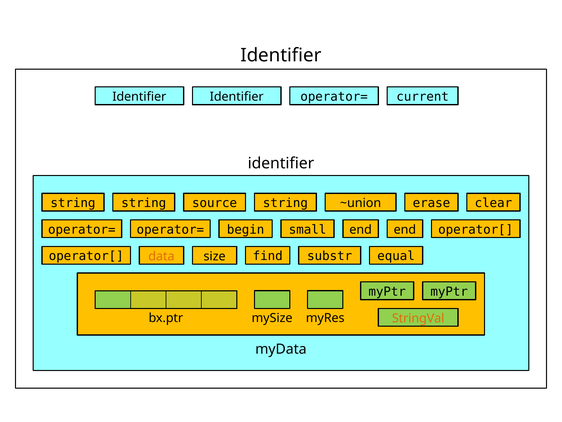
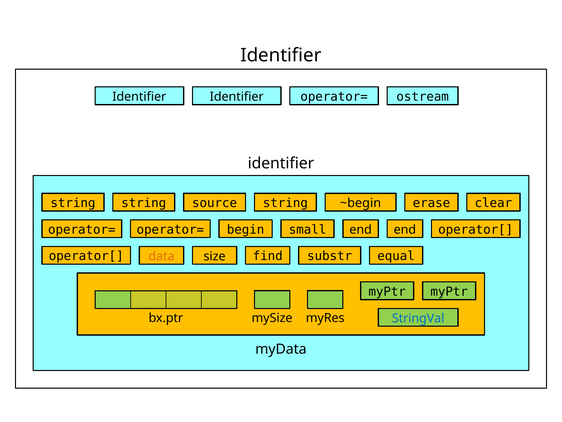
current: current -> ostream (423, 97)
~union: ~union -> ~begin (361, 203)
StringVal colour: orange -> blue (418, 318)
